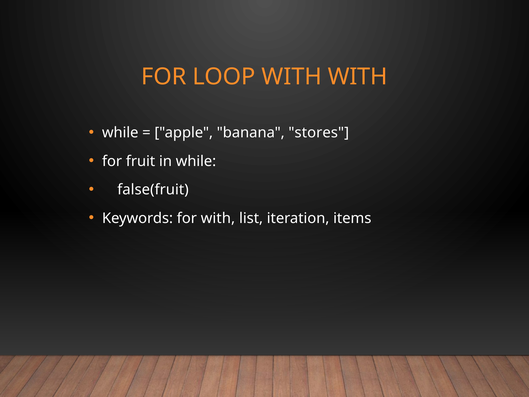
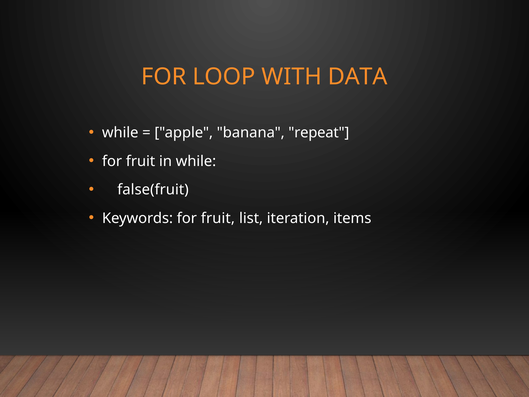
WITH WITH: WITH -> DATA (358, 77)
stores: stores -> repeat (319, 133)
Keywords for with: with -> fruit (218, 218)
